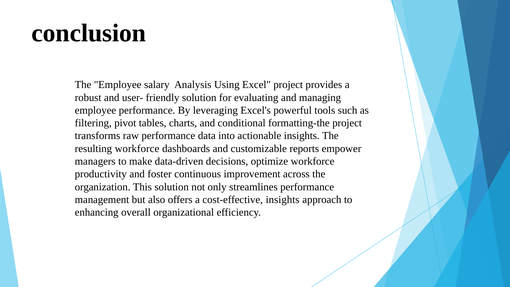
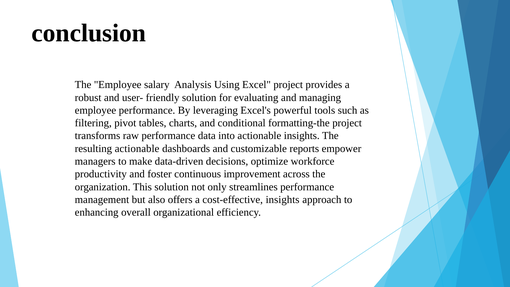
resulting workforce: workforce -> actionable (137, 148)
